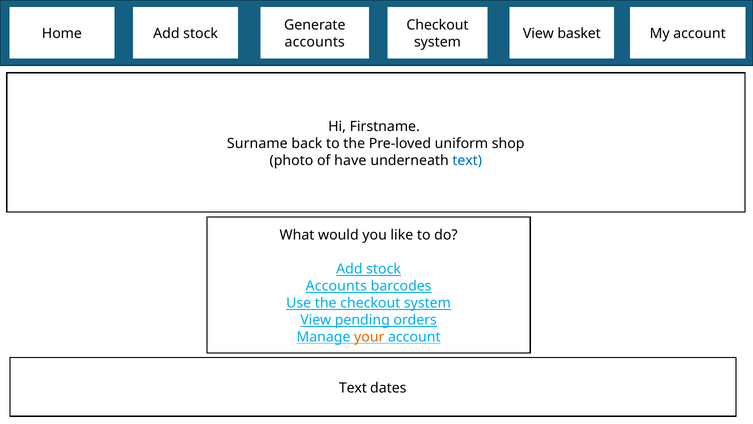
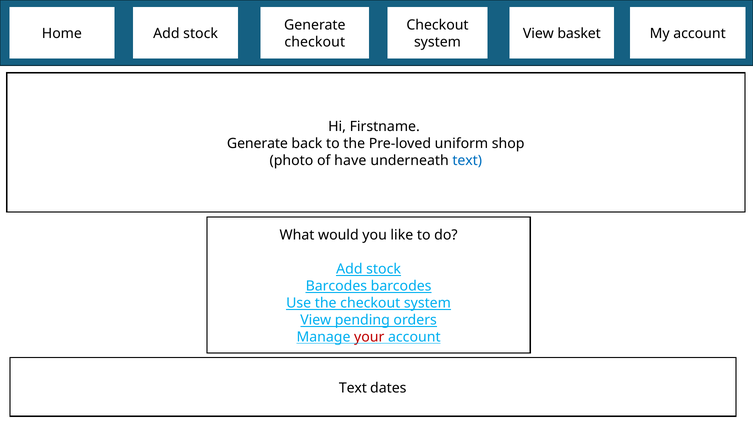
accounts: accounts -> checkout (315, 42)
Surname: Surname -> Generate (257, 143)
Accounts: Accounts -> Barcodes (336, 286)
your colour: orange -> red (369, 337)
